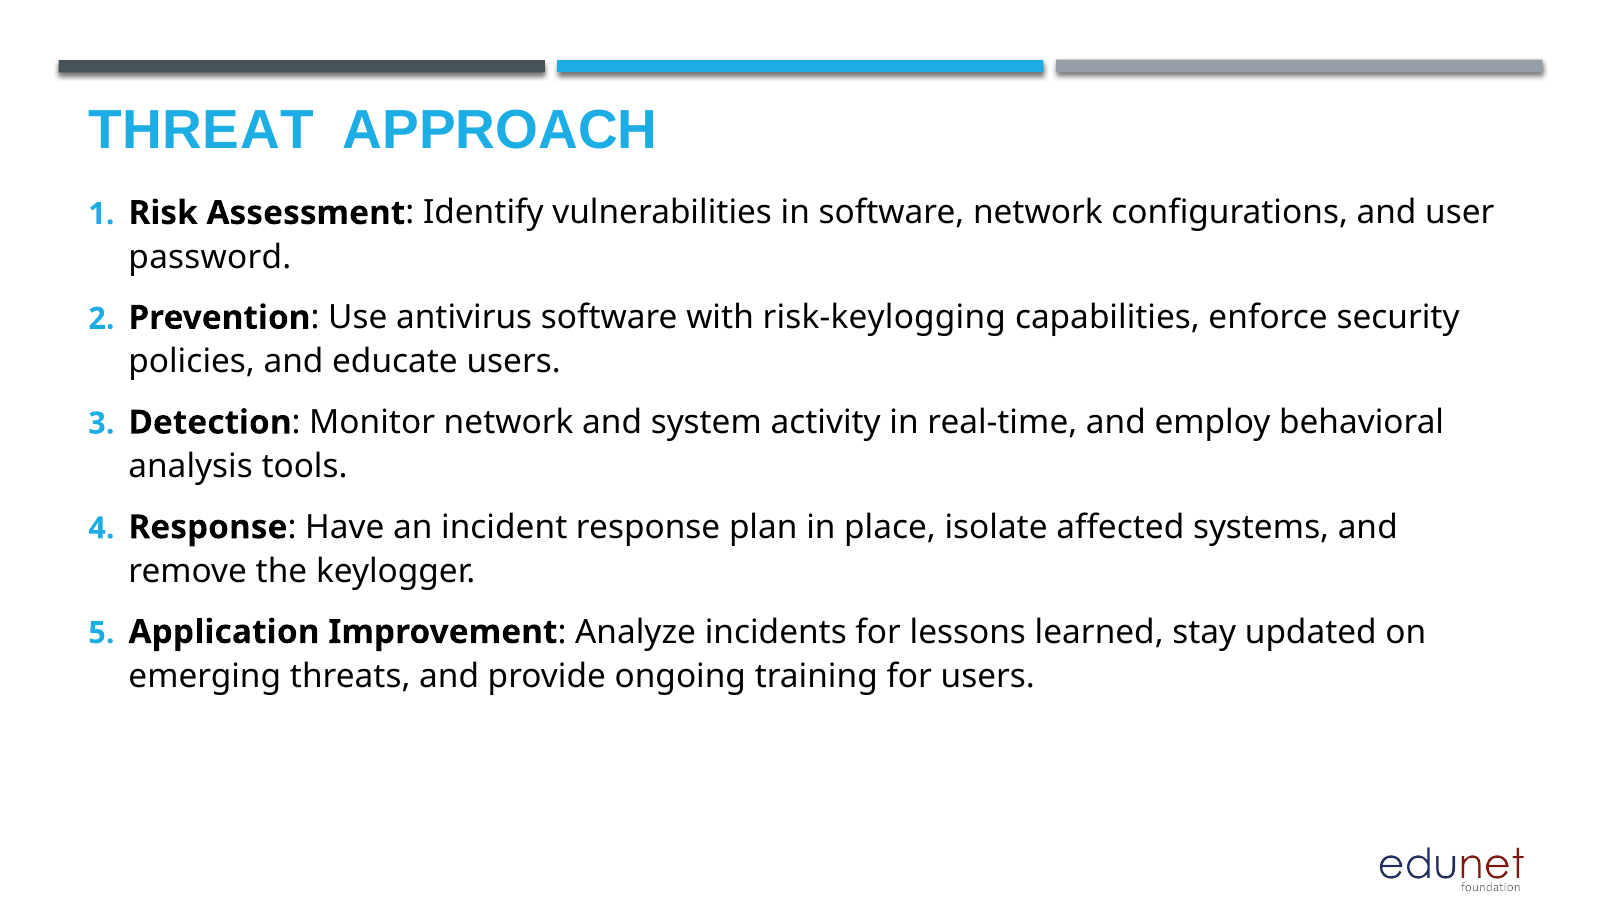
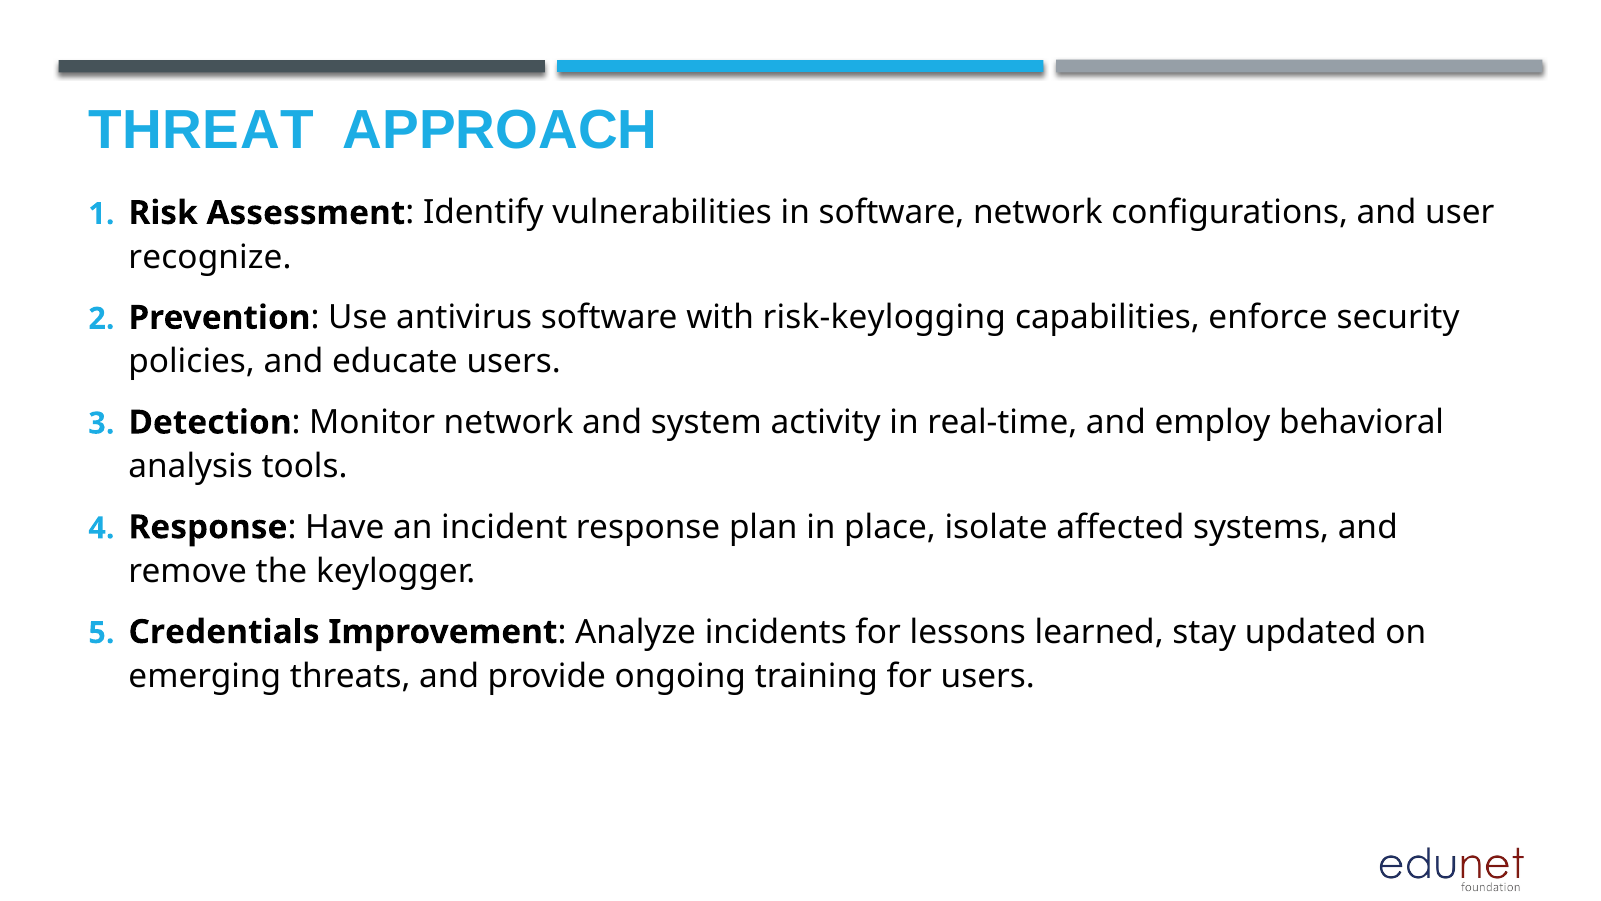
password: password -> recognize (210, 257)
Application: Application -> Credentials (224, 632)
